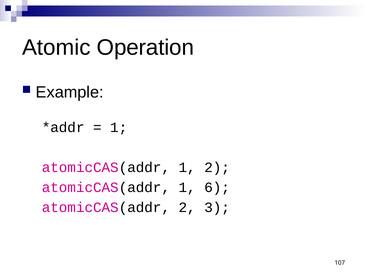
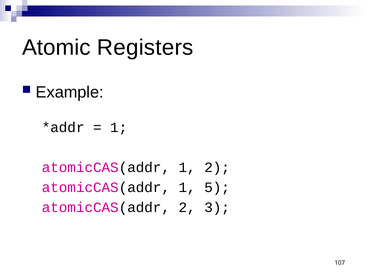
Operation: Operation -> Registers (145, 47)
6: 6 -> 5 (217, 188)
